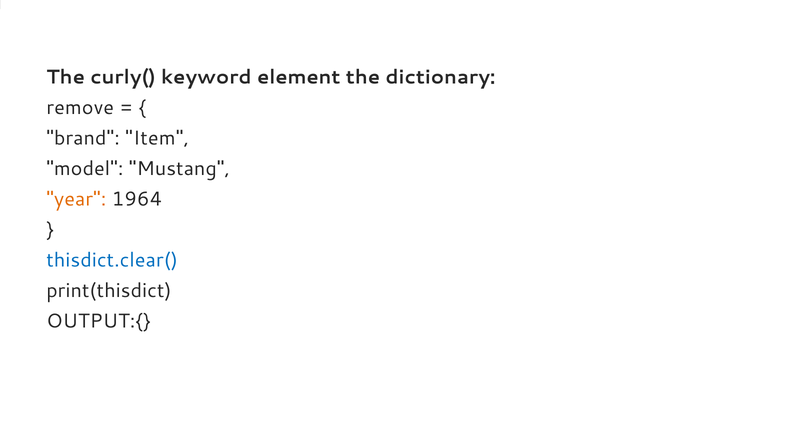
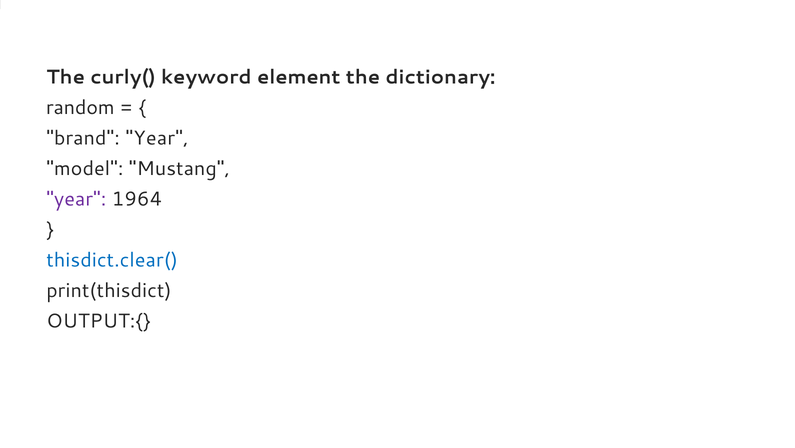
remove: remove -> random (80, 107)
brand Item: Item -> Year (157, 138)
year colour: orange -> purple (76, 199)
